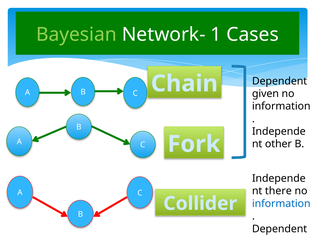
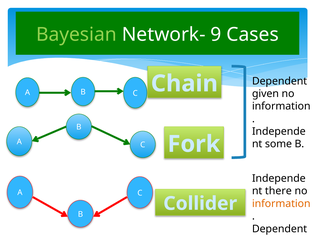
1: 1 -> 9 (216, 35)
other: other -> some (278, 144)
information colour: blue -> orange (281, 204)
